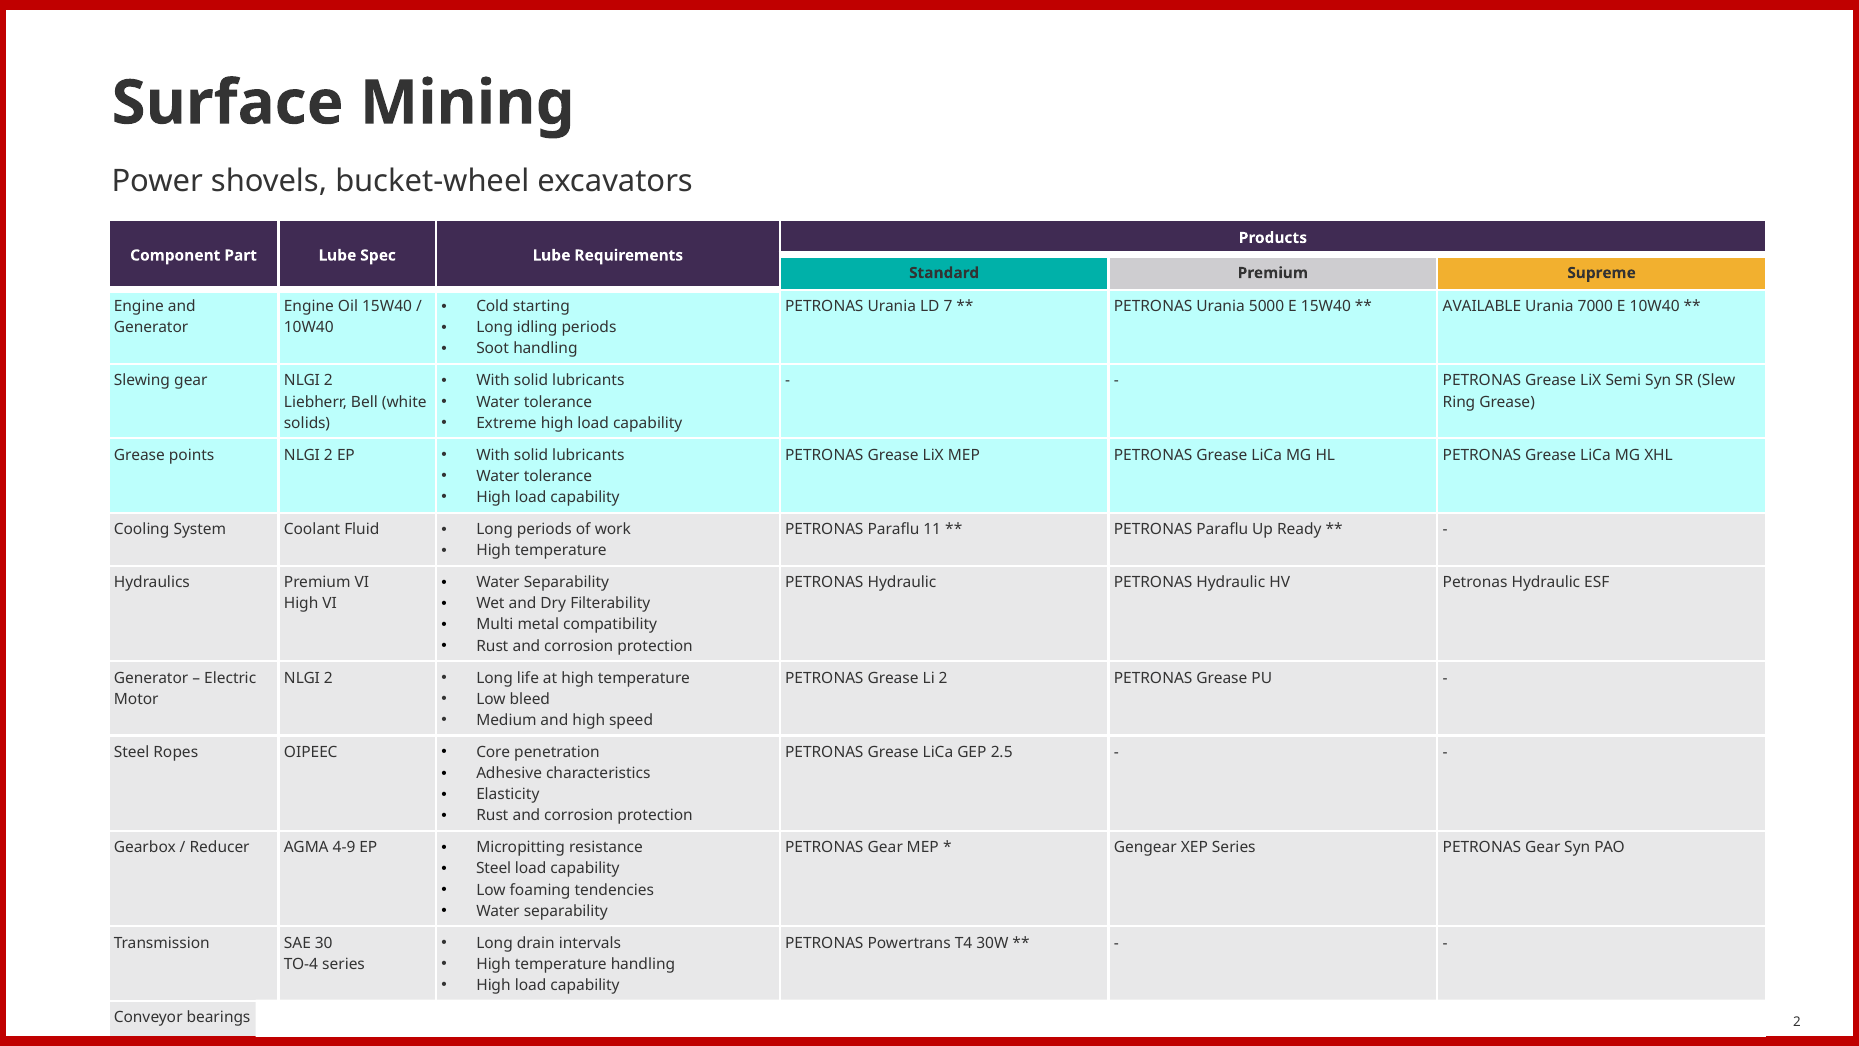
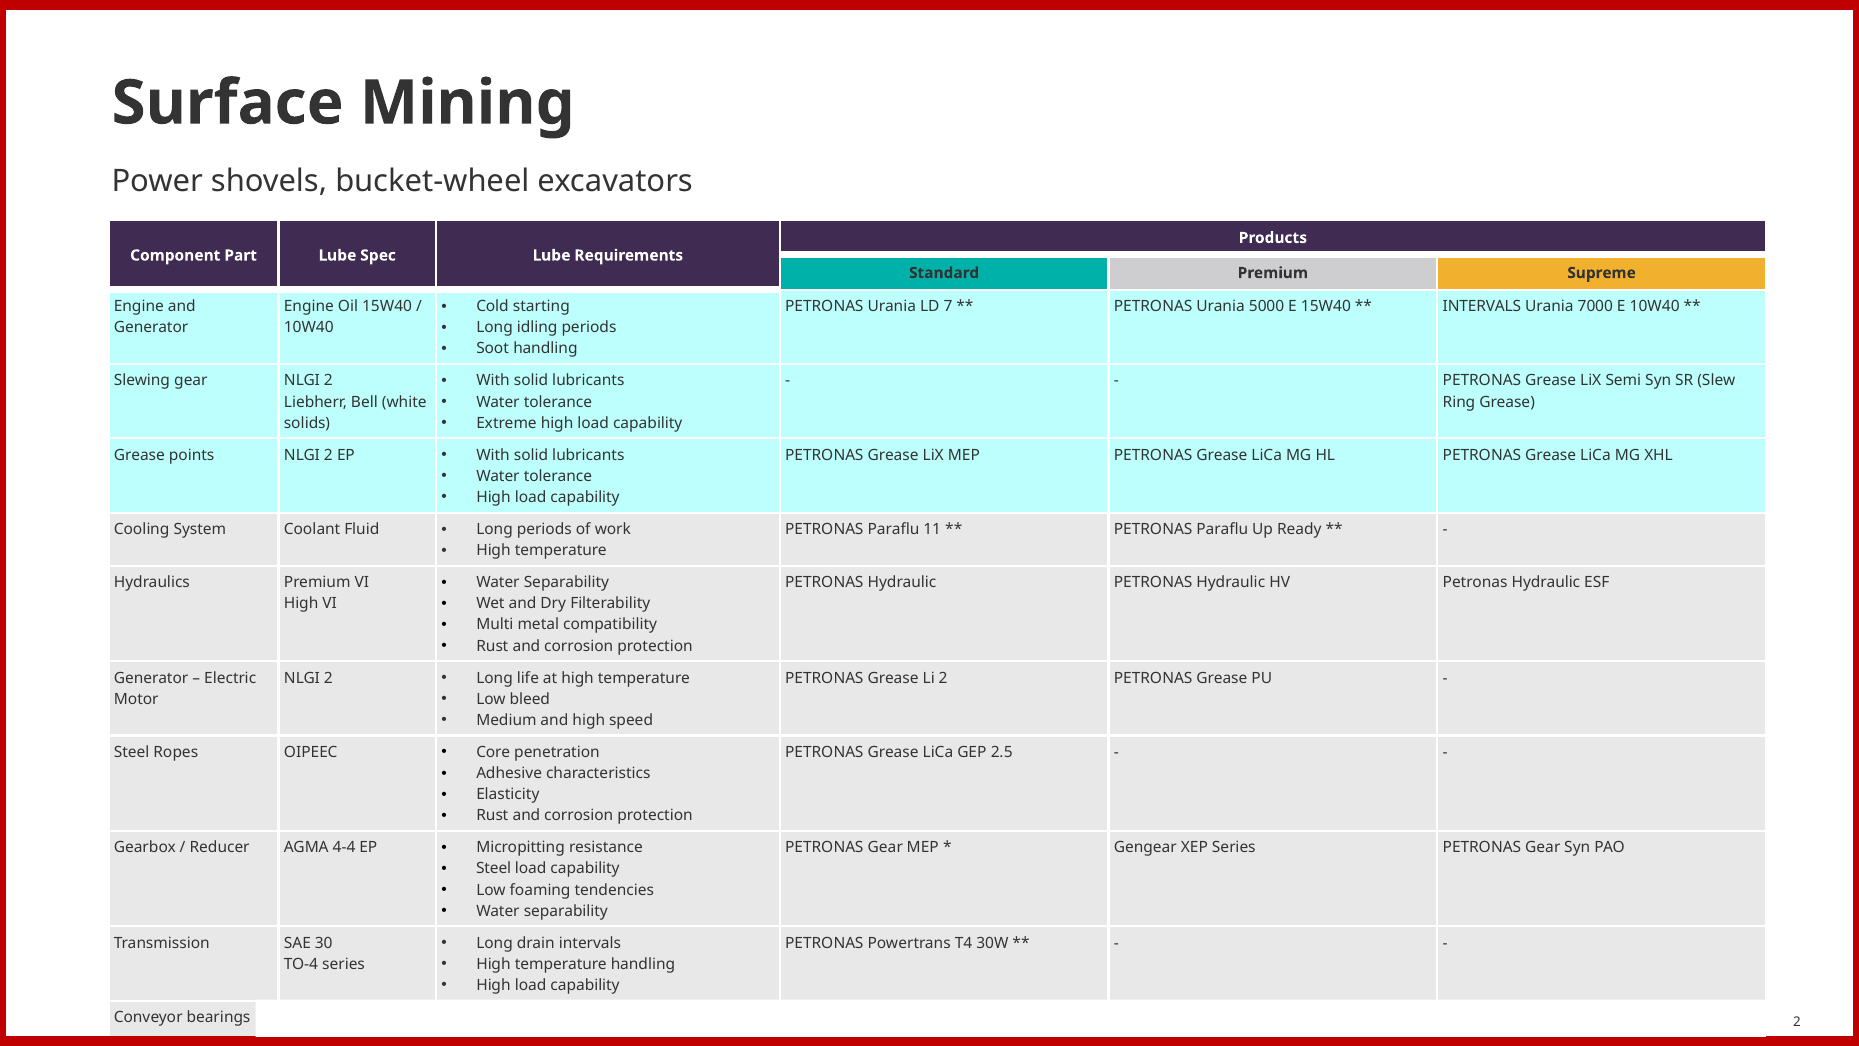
AVAILABLE: AVAILABLE -> INTERVALS (1482, 306)
4-9: 4-9 -> 4-4 (344, 848)
